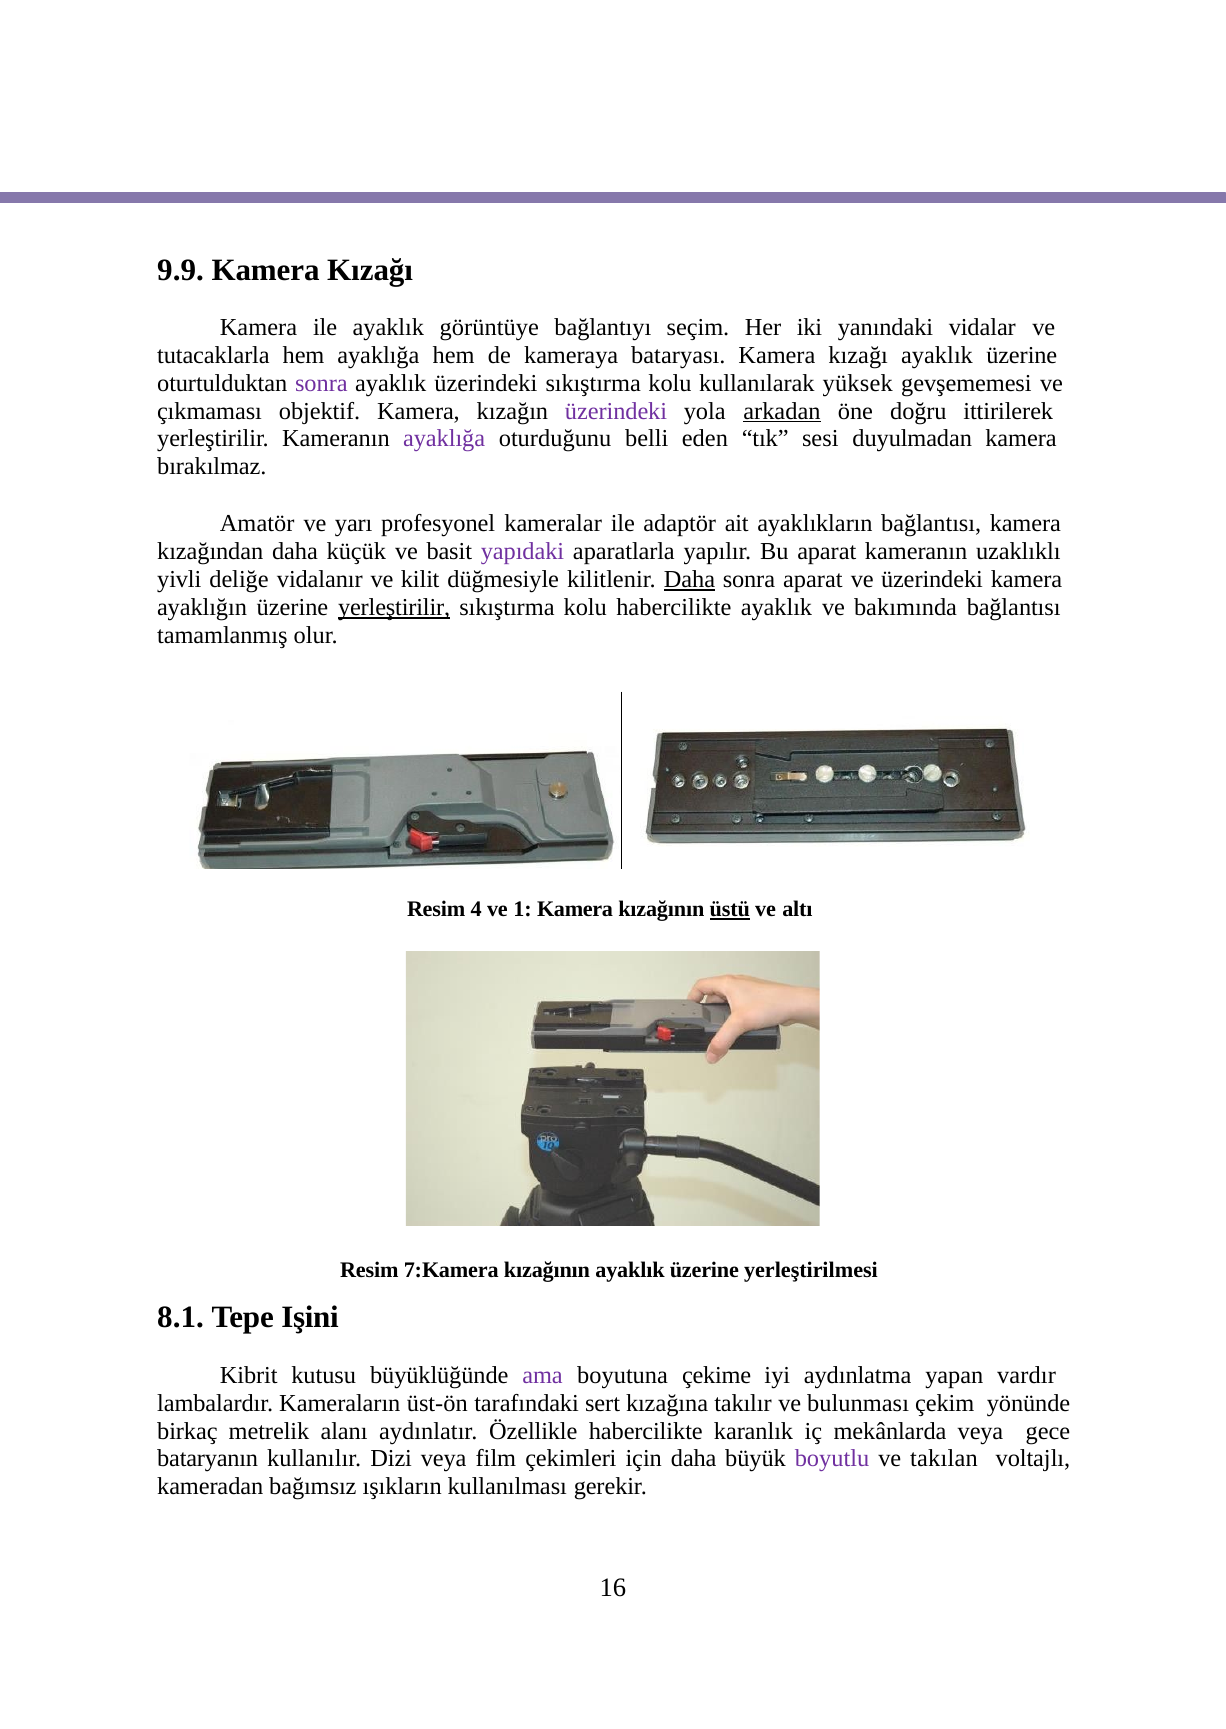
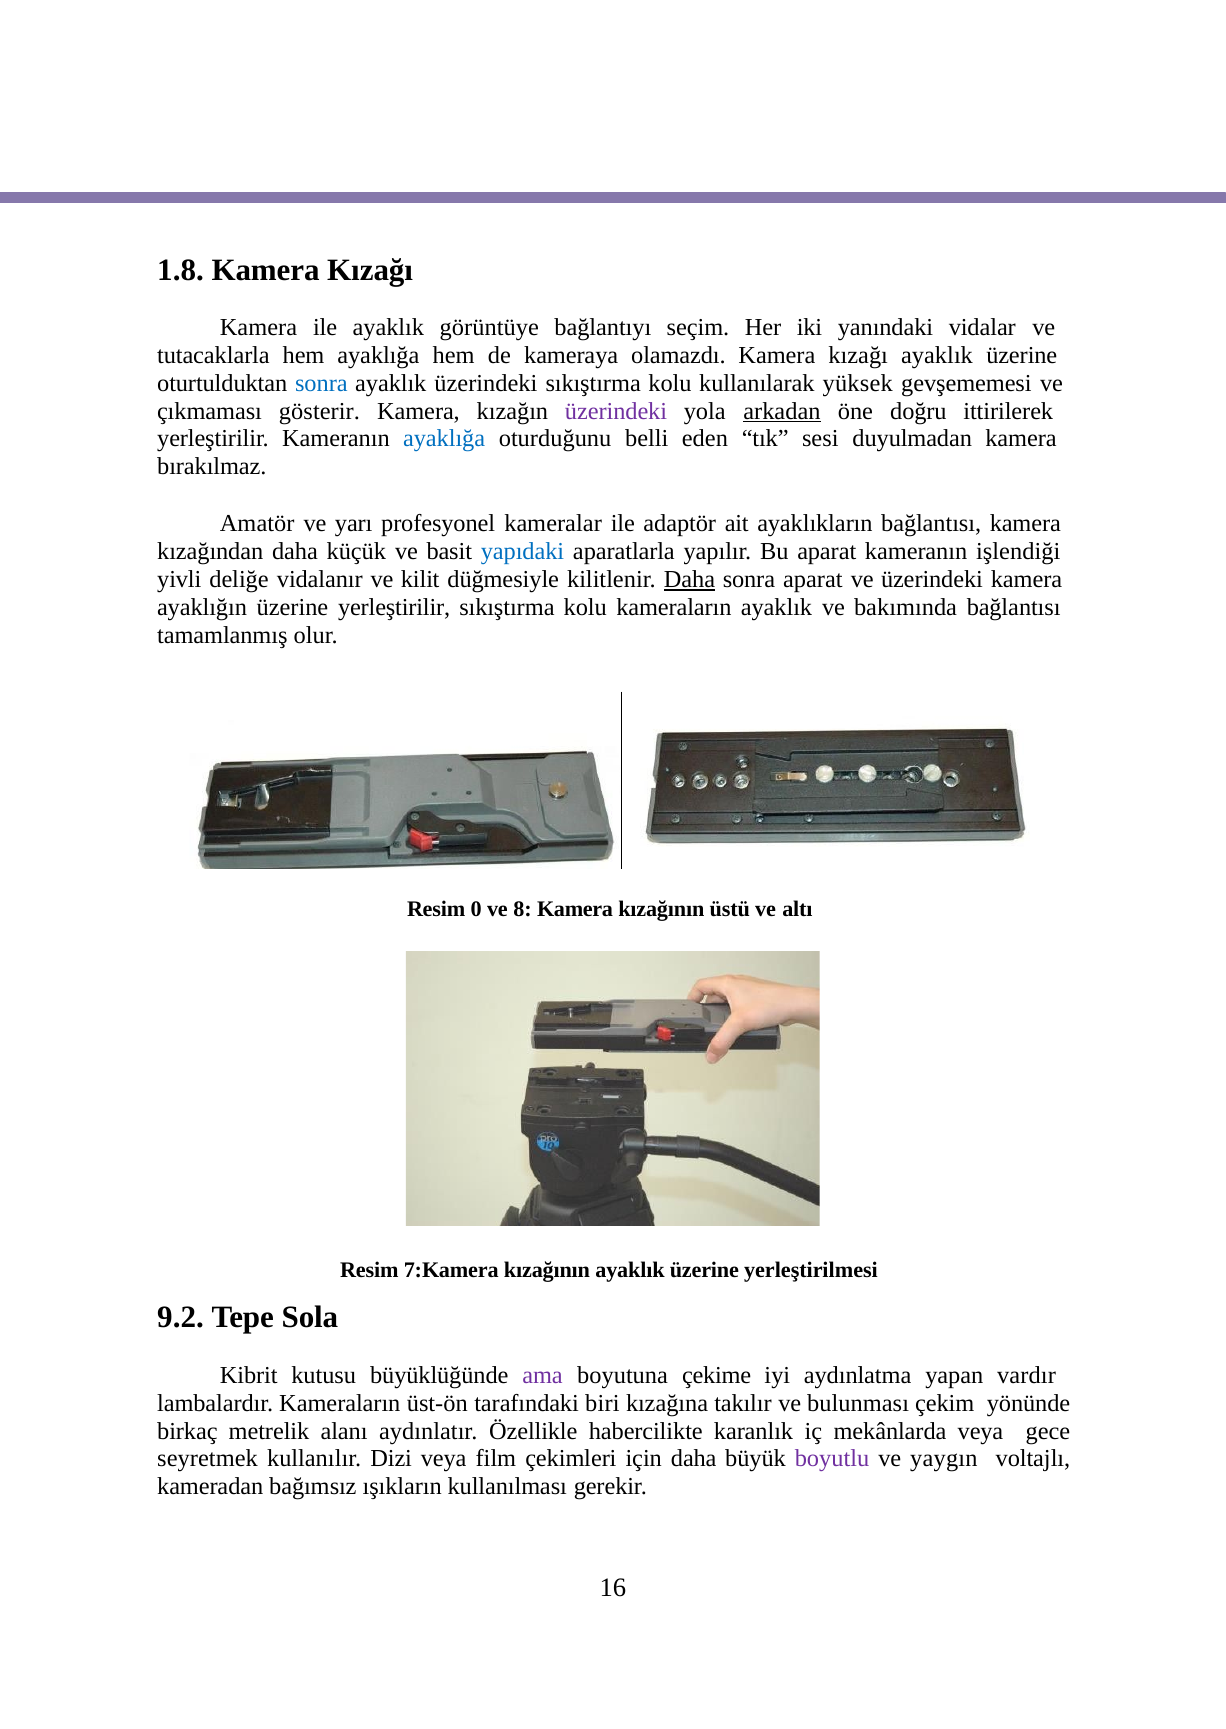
9.9: 9.9 -> 1.8 (181, 270)
bataryası: bataryası -> olamazdı (678, 355)
sonra colour: purple -> blue (321, 383)
objektif: objektif -> gösterir (319, 411)
ayaklığa colour: purple -> blue (444, 439)
yapıdaki colour: purple -> blue (523, 552)
uzaklıklı: uzaklıklı -> işlendiği (1018, 552)
yerleştirilir underline: present -> none (394, 608)
kolu habercilikte: habercilikte -> kameraların (674, 608)
4: 4 -> 0 (476, 910)
1: 1 -> 8 (523, 910)
üstü underline: present -> none (730, 910)
8.1: 8.1 -> 9.2 (181, 1318)
Işini: Işini -> Sola (310, 1318)
sert: sert -> biri (602, 1403)
bataryanın: bataryanın -> seyretmek (208, 1459)
takılan: takılan -> yaygın (944, 1459)
